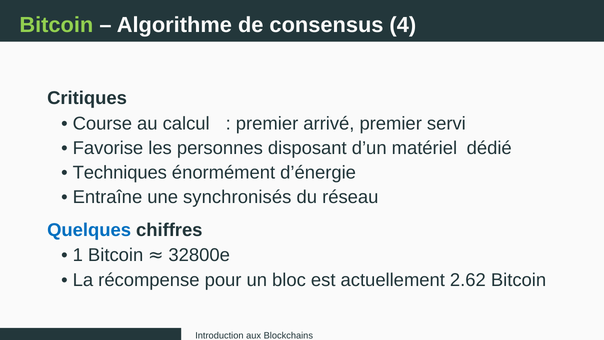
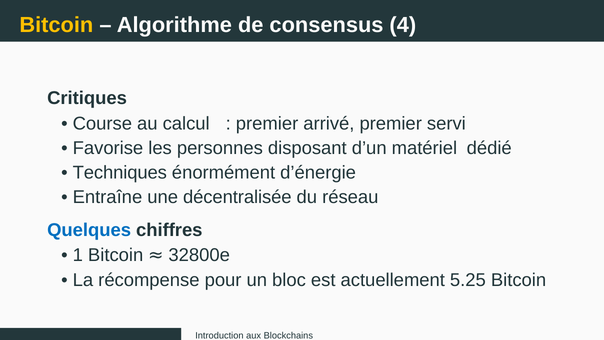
Bitcoin colour: light green -> yellow (56, 25)
synchronisés: synchronisés -> décentralisée (237, 197)
2.62: 2.62 -> 5.25 (468, 280)
